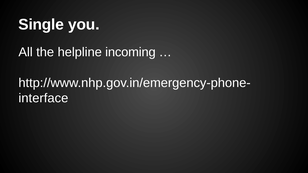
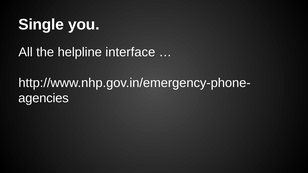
incoming: incoming -> interface (130, 52)
interface: interface -> agencies (43, 98)
